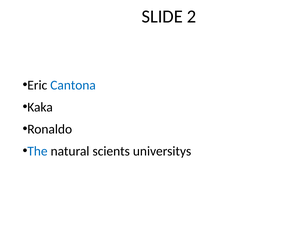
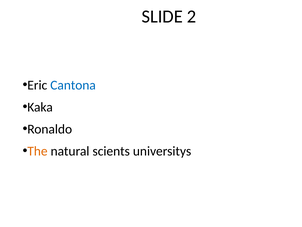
The colour: blue -> orange (37, 151)
